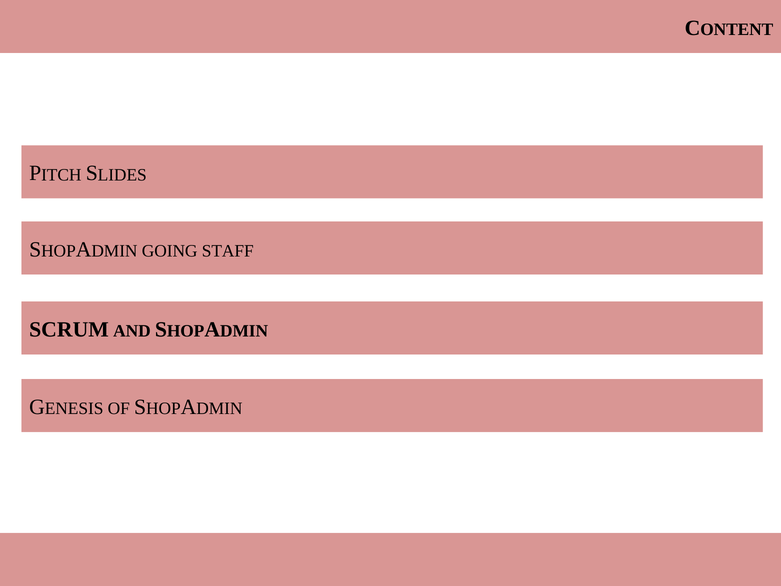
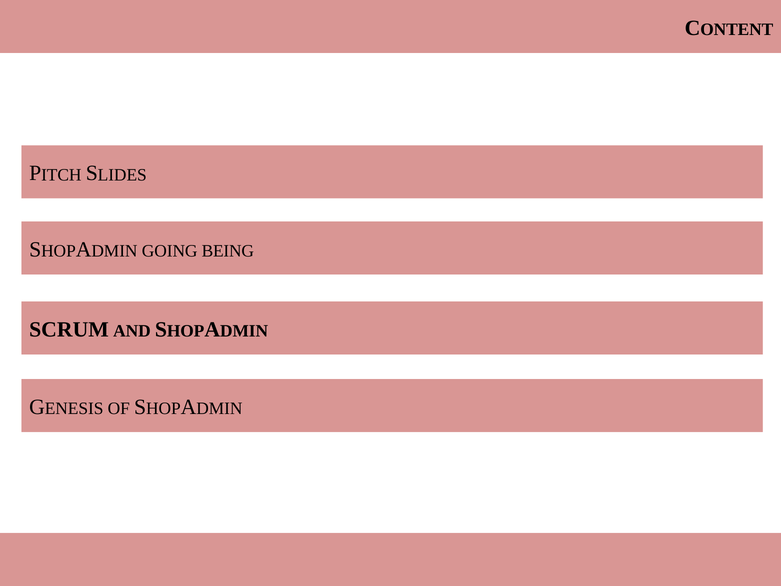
STAFF: STAFF -> BEING (228, 251)
